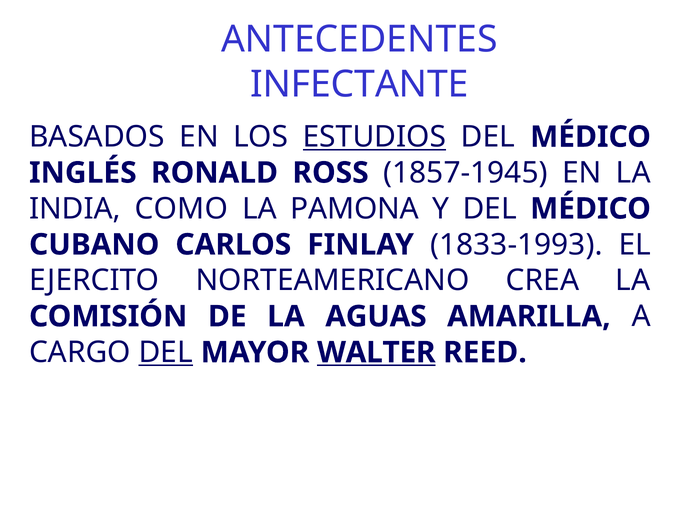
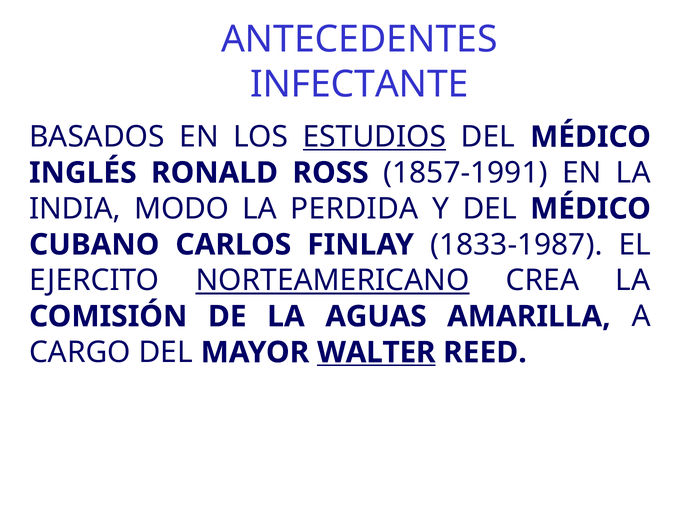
1857-1945: 1857-1945 -> 1857-1991 (465, 173)
COMO: COMO -> MODO (182, 209)
PAMONA: PAMONA -> PERDIDA (354, 209)
1833-1993: 1833-1993 -> 1833-1987 (516, 245)
NORTEAMERICANO underline: none -> present (333, 280)
DEL underline: present -> none (166, 352)
